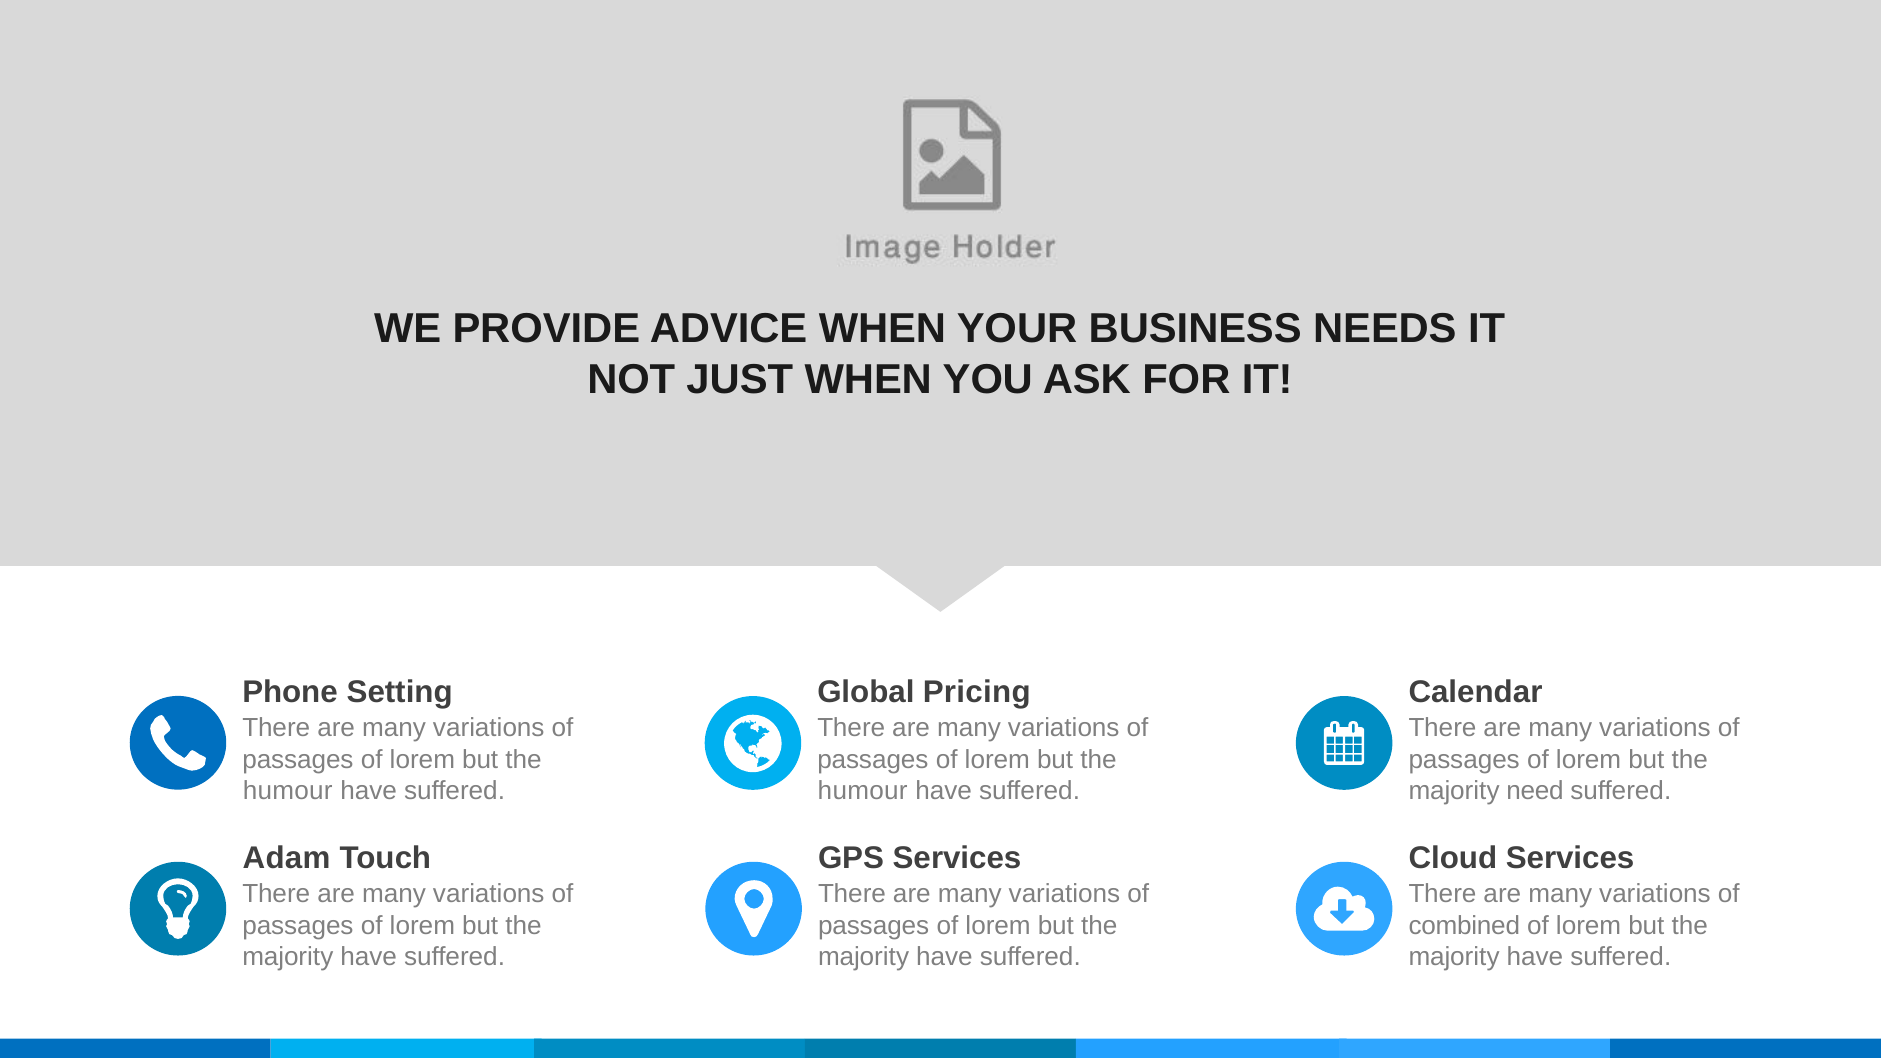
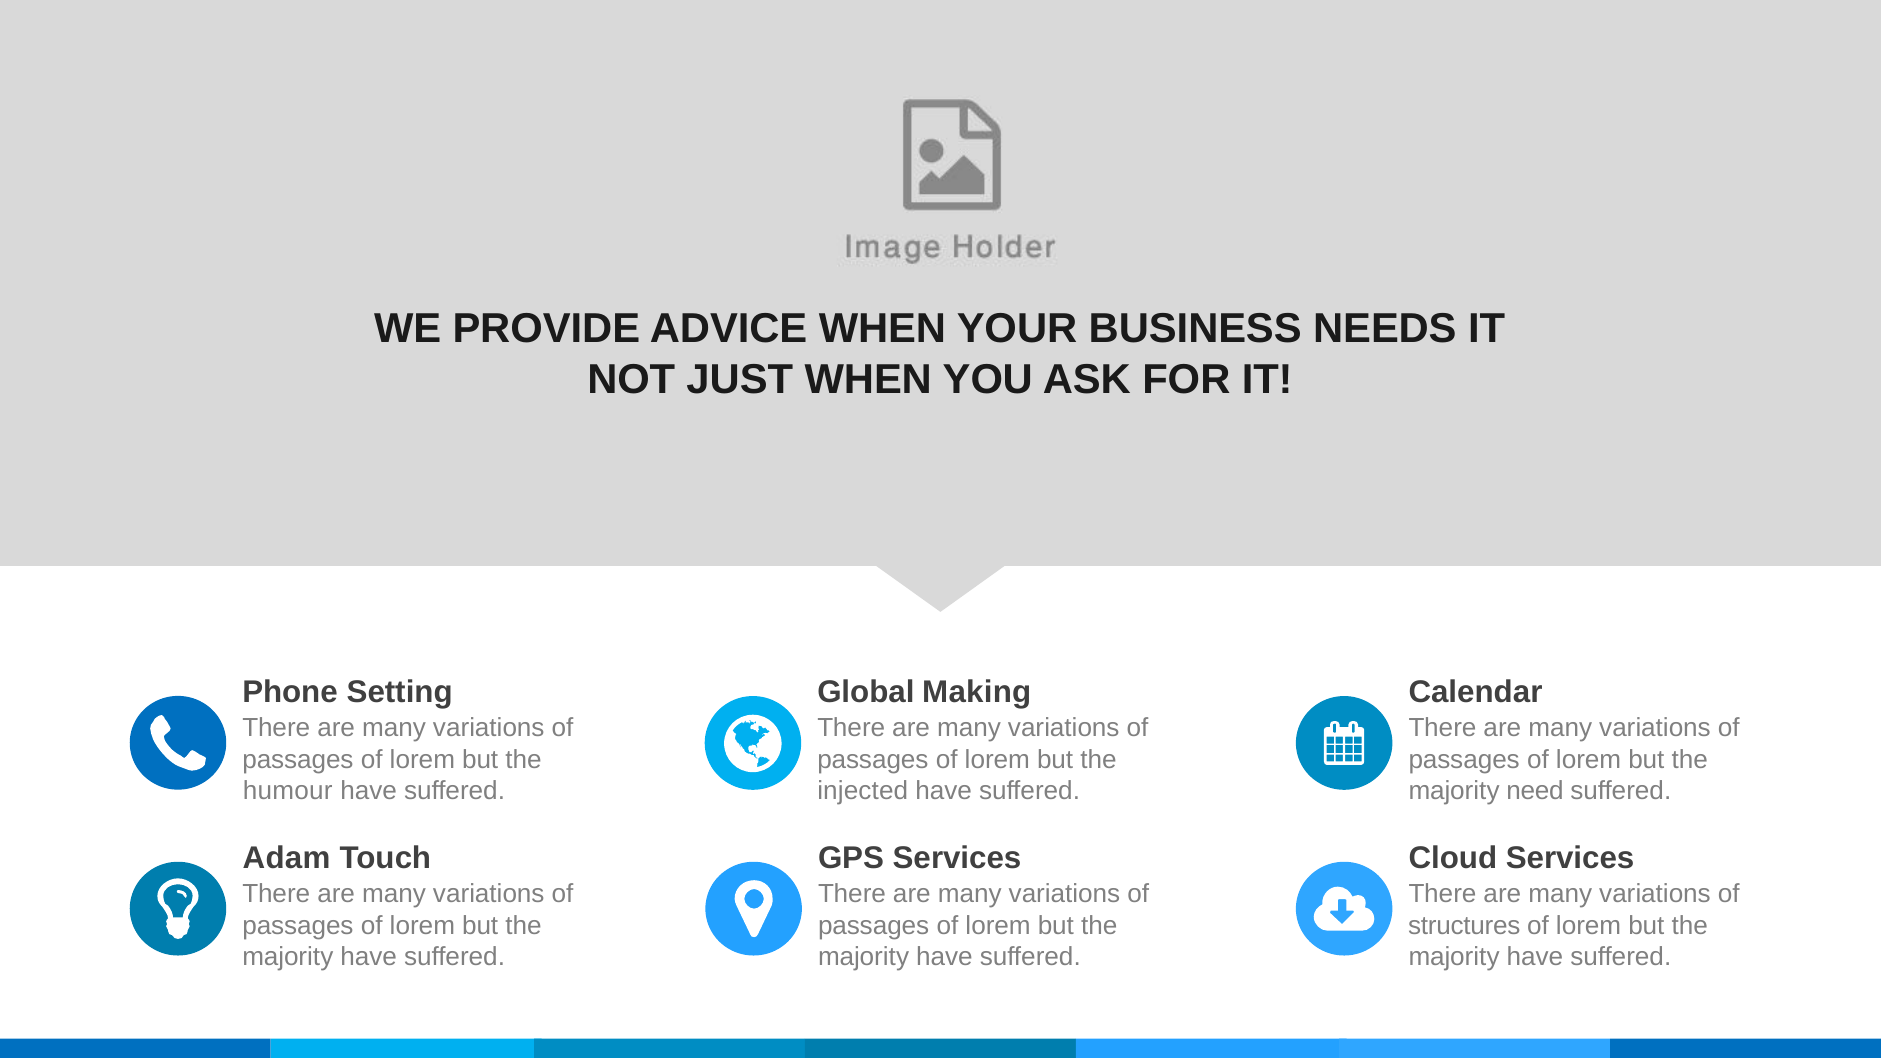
Pricing: Pricing -> Making (977, 692)
humour: humour -> injected (863, 791)
combined: combined -> structures (1464, 926)
